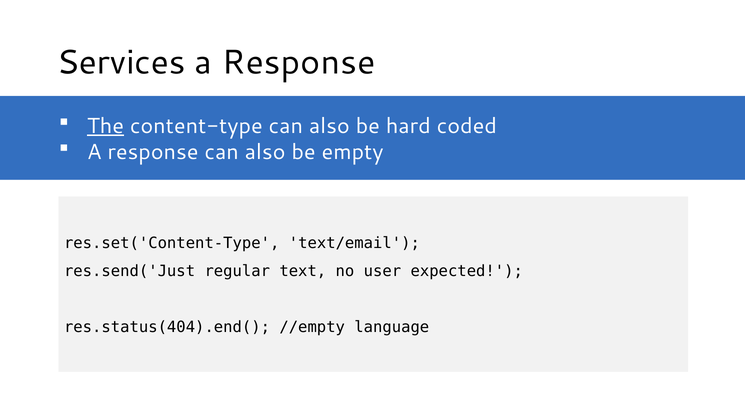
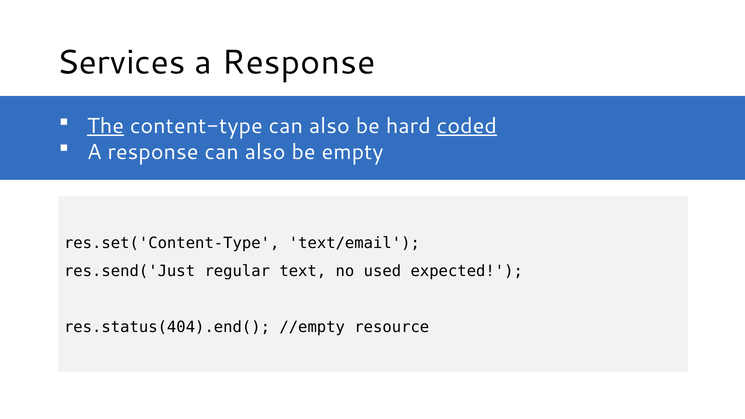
coded underline: none -> present (467, 126)
user: user -> used (382, 271)
language: language -> resource (392, 327)
